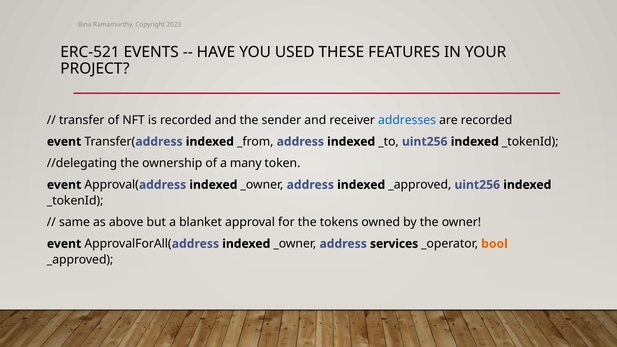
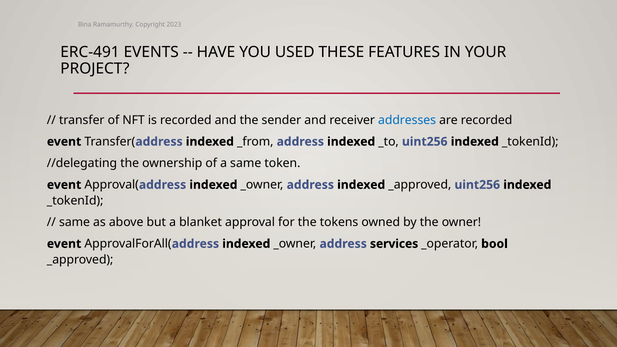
ERC-521: ERC-521 -> ERC-491 (90, 52)
a many: many -> same (246, 163)
bool colour: orange -> black (494, 244)
